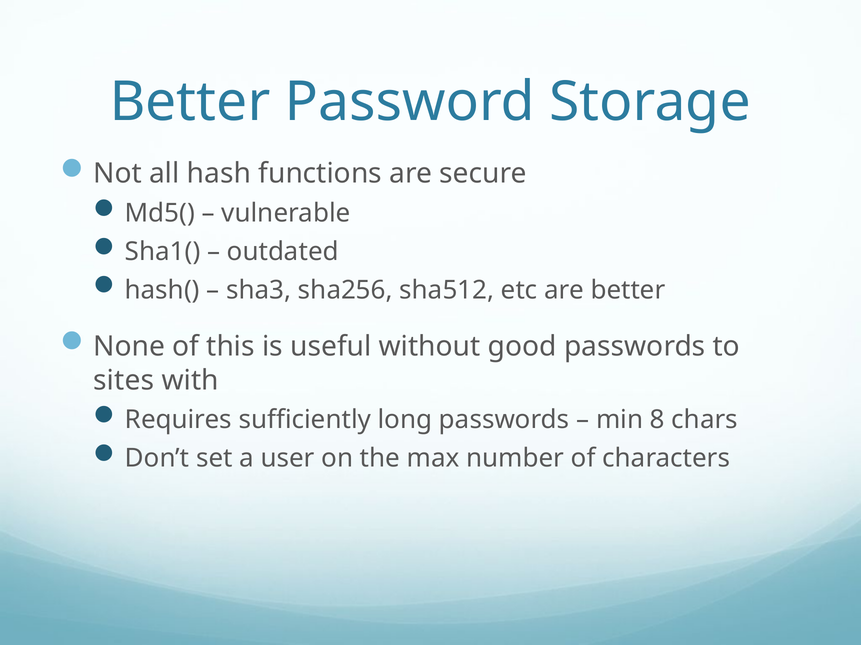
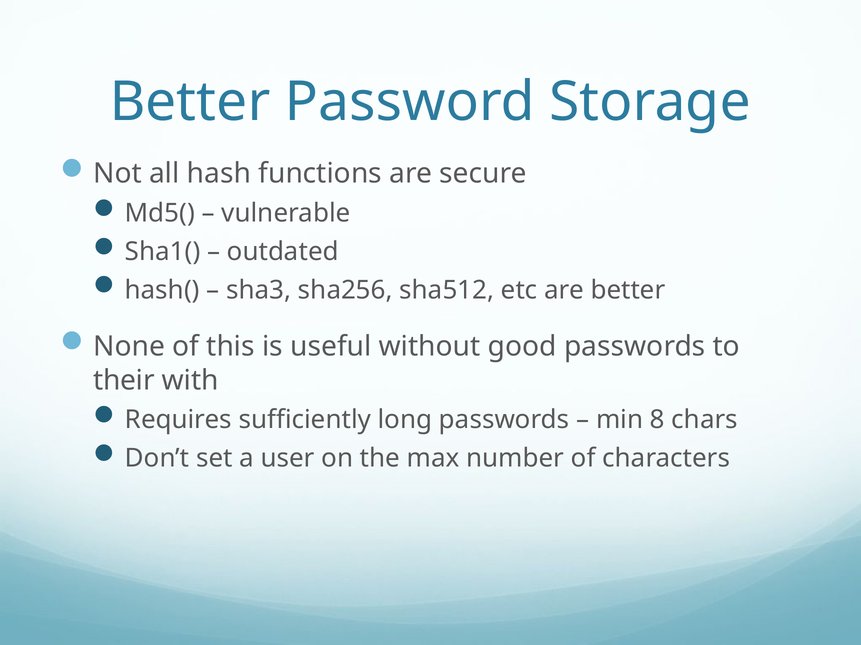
sites: sites -> their (124, 380)
